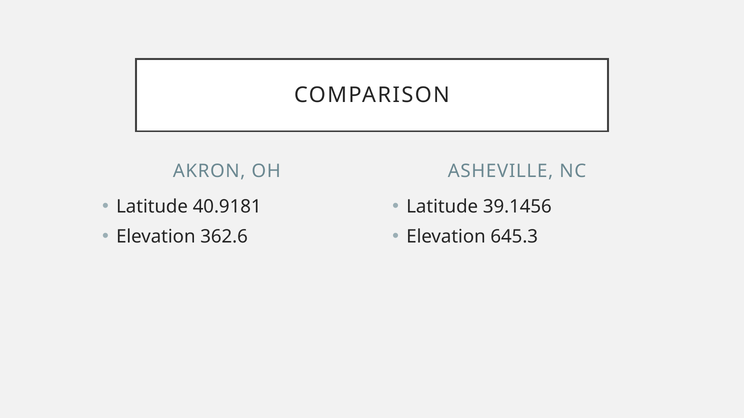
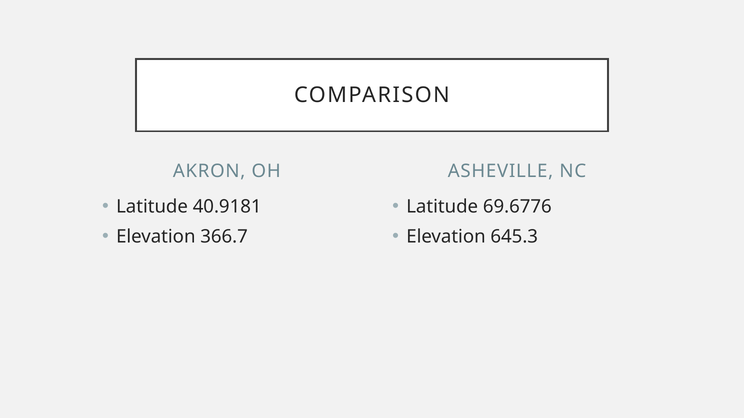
39.1456: 39.1456 -> 69.6776 (517, 207)
362.6: 362.6 -> 366.7 (224, 237)
